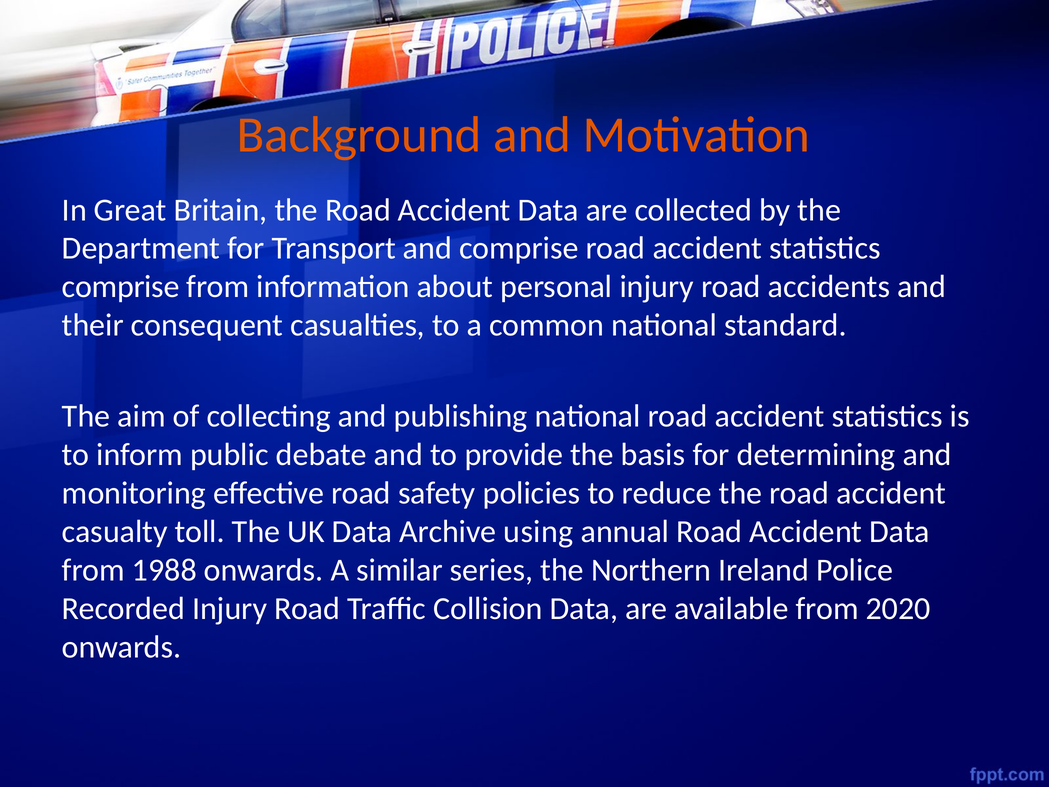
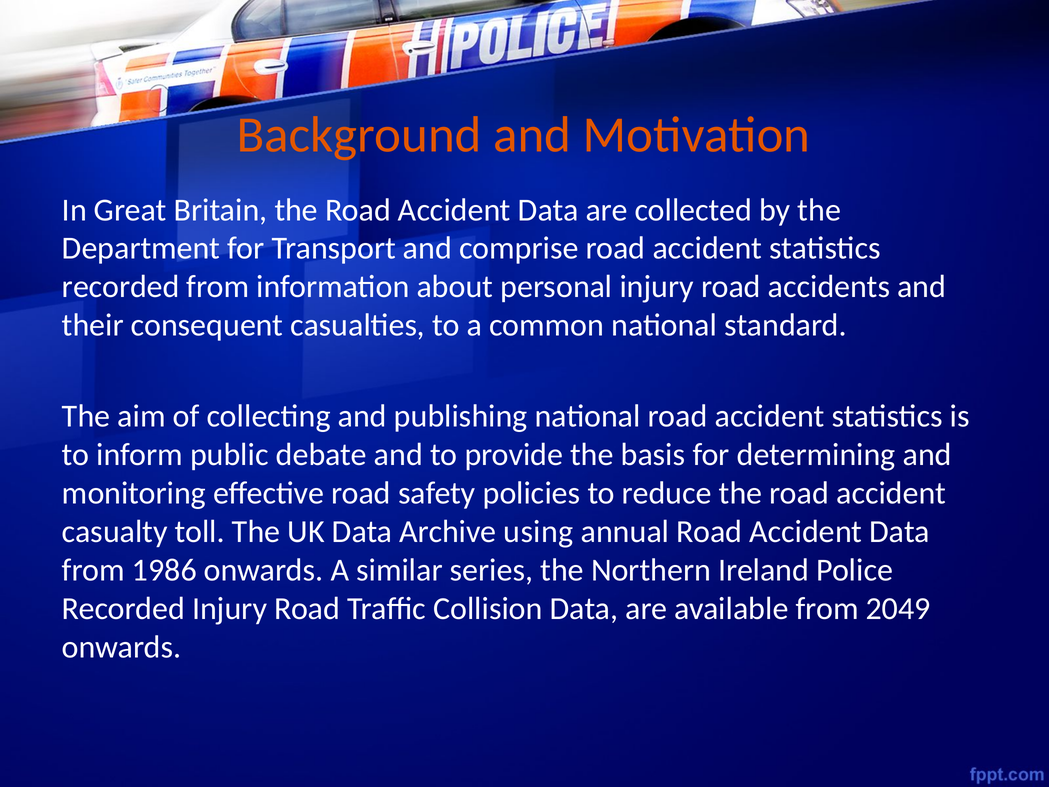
comprise: comprise -> recorded (121, 287)
1988: 1988 -> 1986 (164, 570)
2020: 2020 -> 2049 (898, 608)
